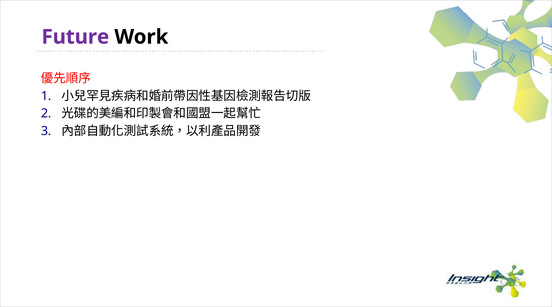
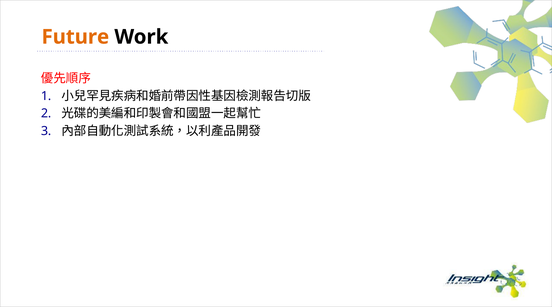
Future colour: purple -> orange (75, 37)
